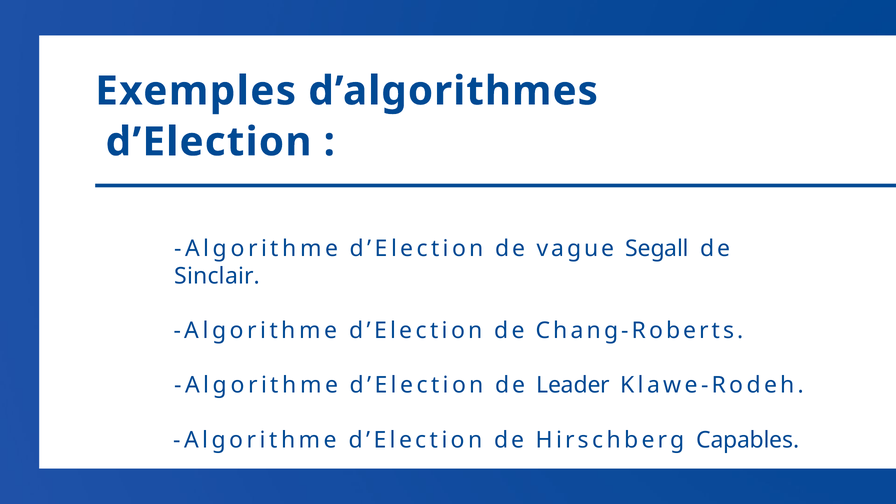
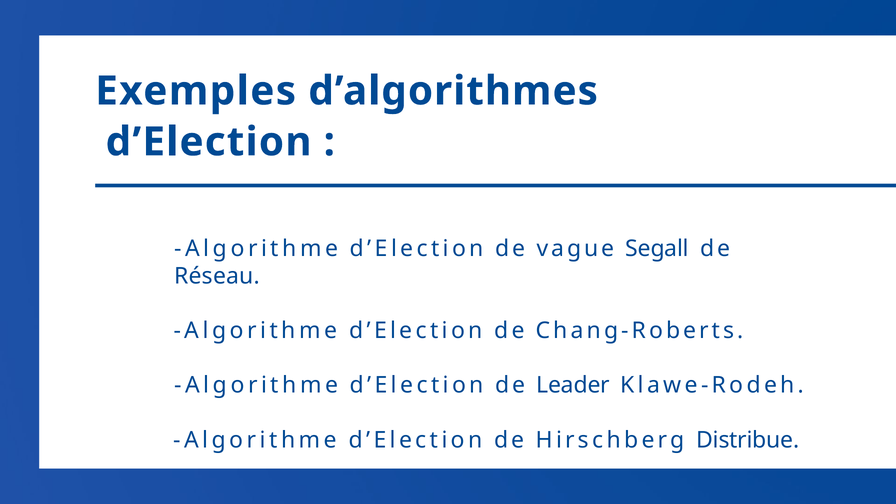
Sinclair: Sinclair -> Réseau (217, 276)
Capables: Capables -> Distribue (748, 440)
